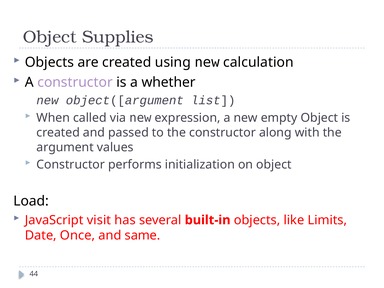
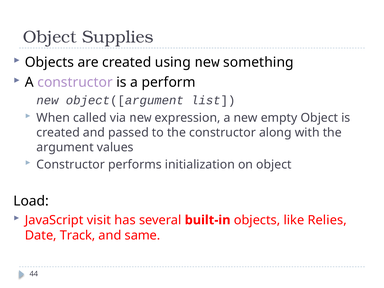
calculation: calculation -> something (258, 62)
whether: whether -> perform (169, 82)
Limits: Limits -> Relies (327, 220)
Once: Once -> Track (78, 235)
